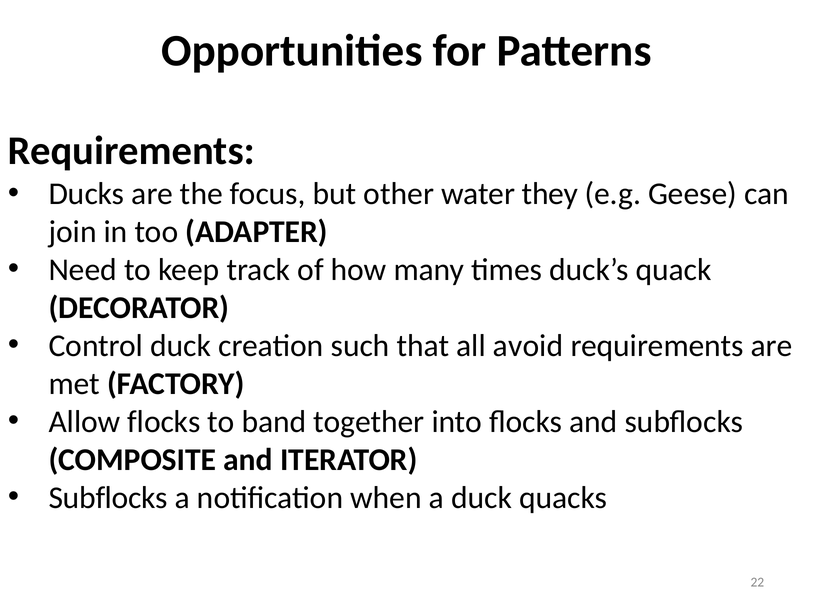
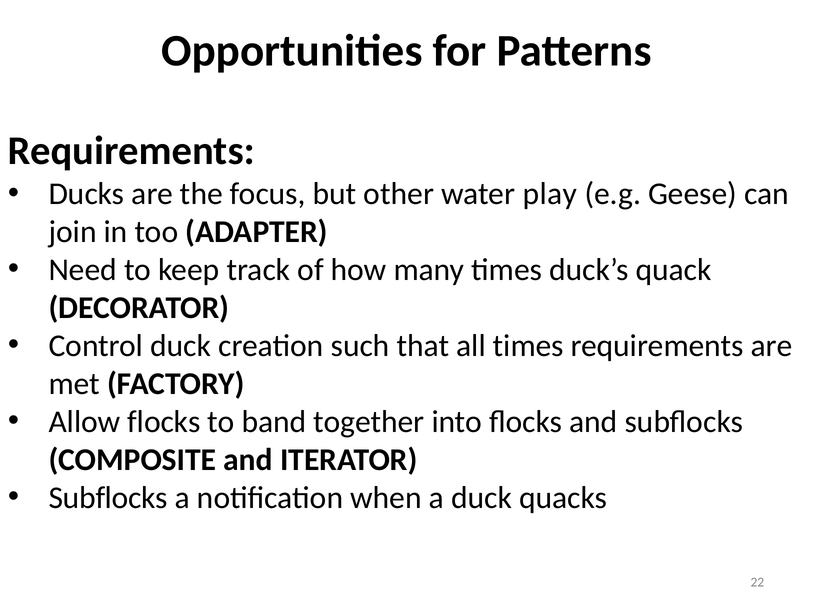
they: they -> play (550, 194)
all avoid: avoid -> times (528, 346)
